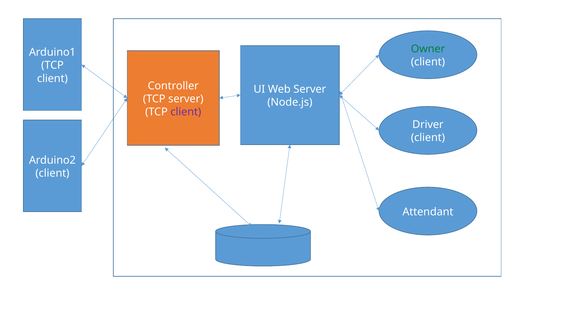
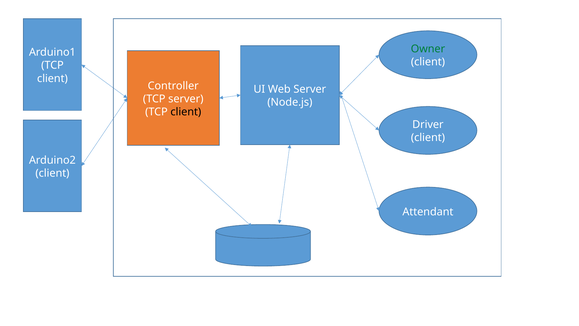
client colour: purple -> black (186, 112)
